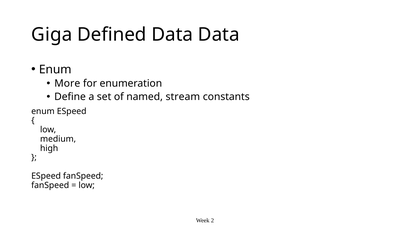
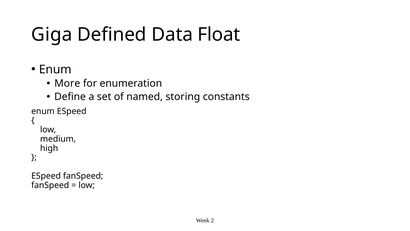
Data Data: Data -> Float (219, 34)
stream: stream -> storing (183, 97)
